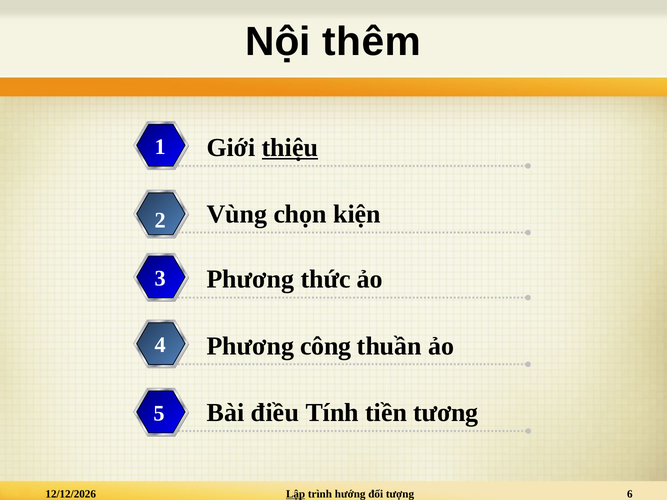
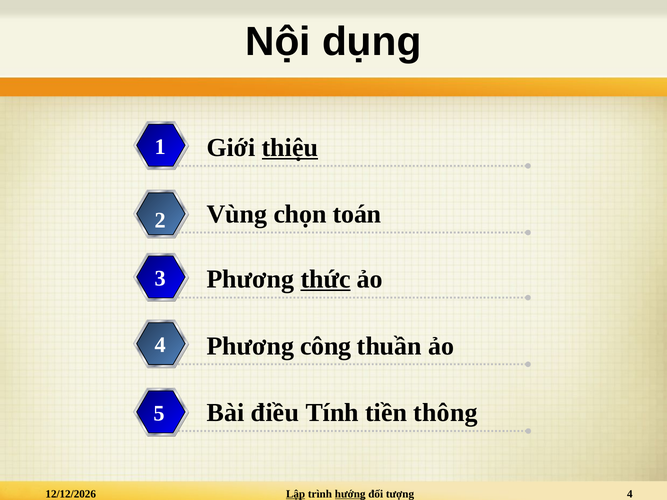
thêm: thêm -> dụng (372, 42)
kiện: kiện -> toán (357, 214)
thức underline: none -> present (326, 279)
tương: tương -> thông (446, 413)
hướng underline: none -> present (350, 494)
tượng 6: 6 -> 4 (630, 494)
